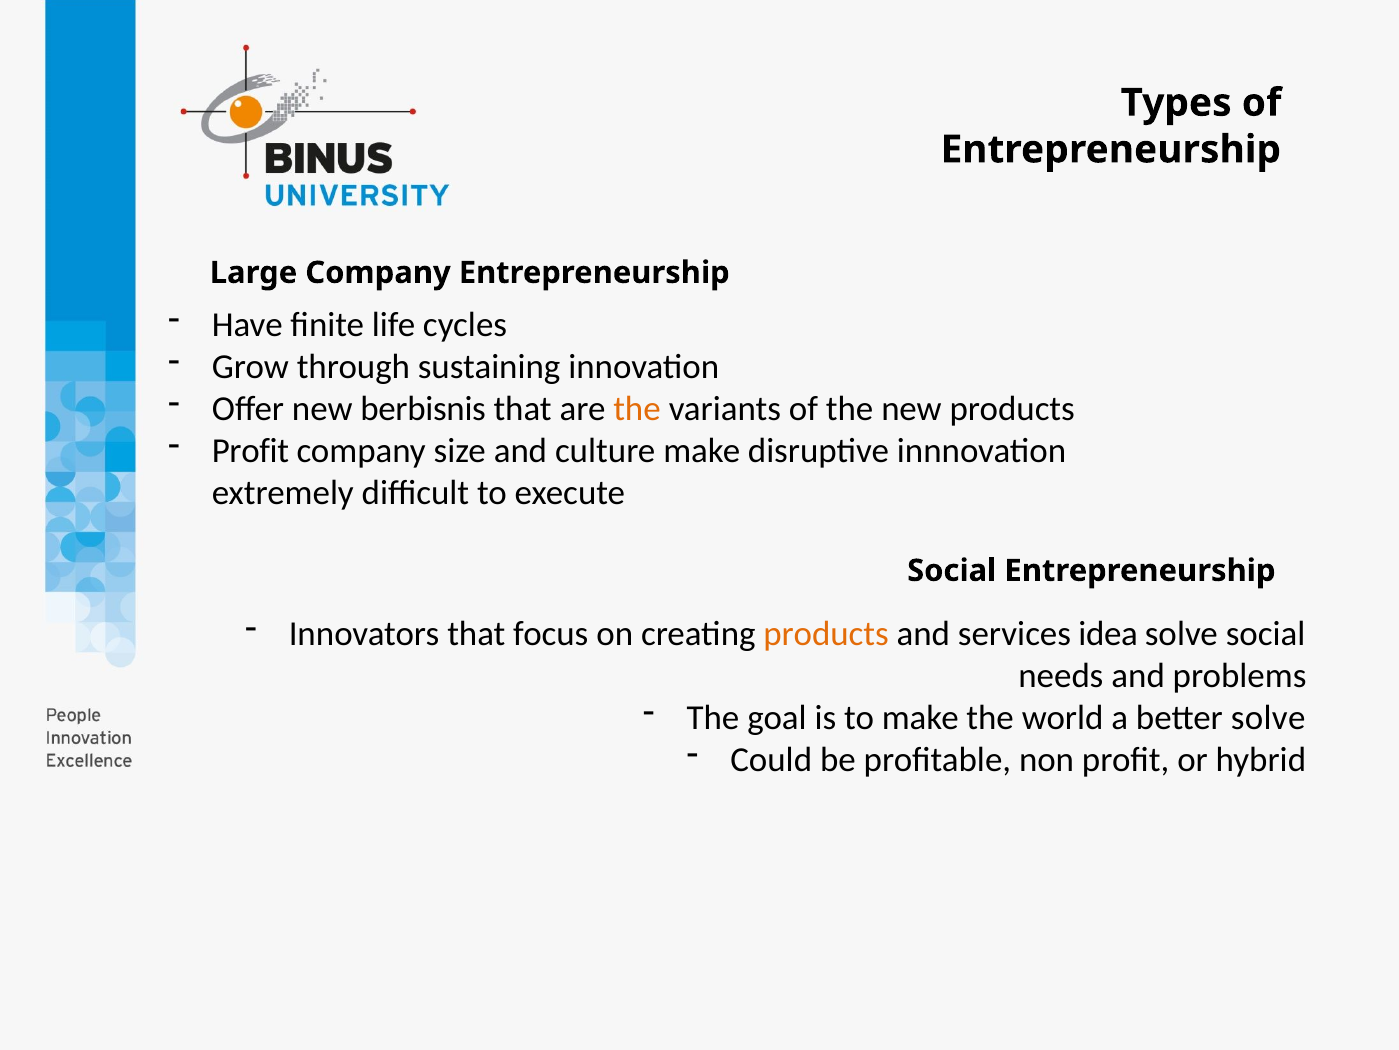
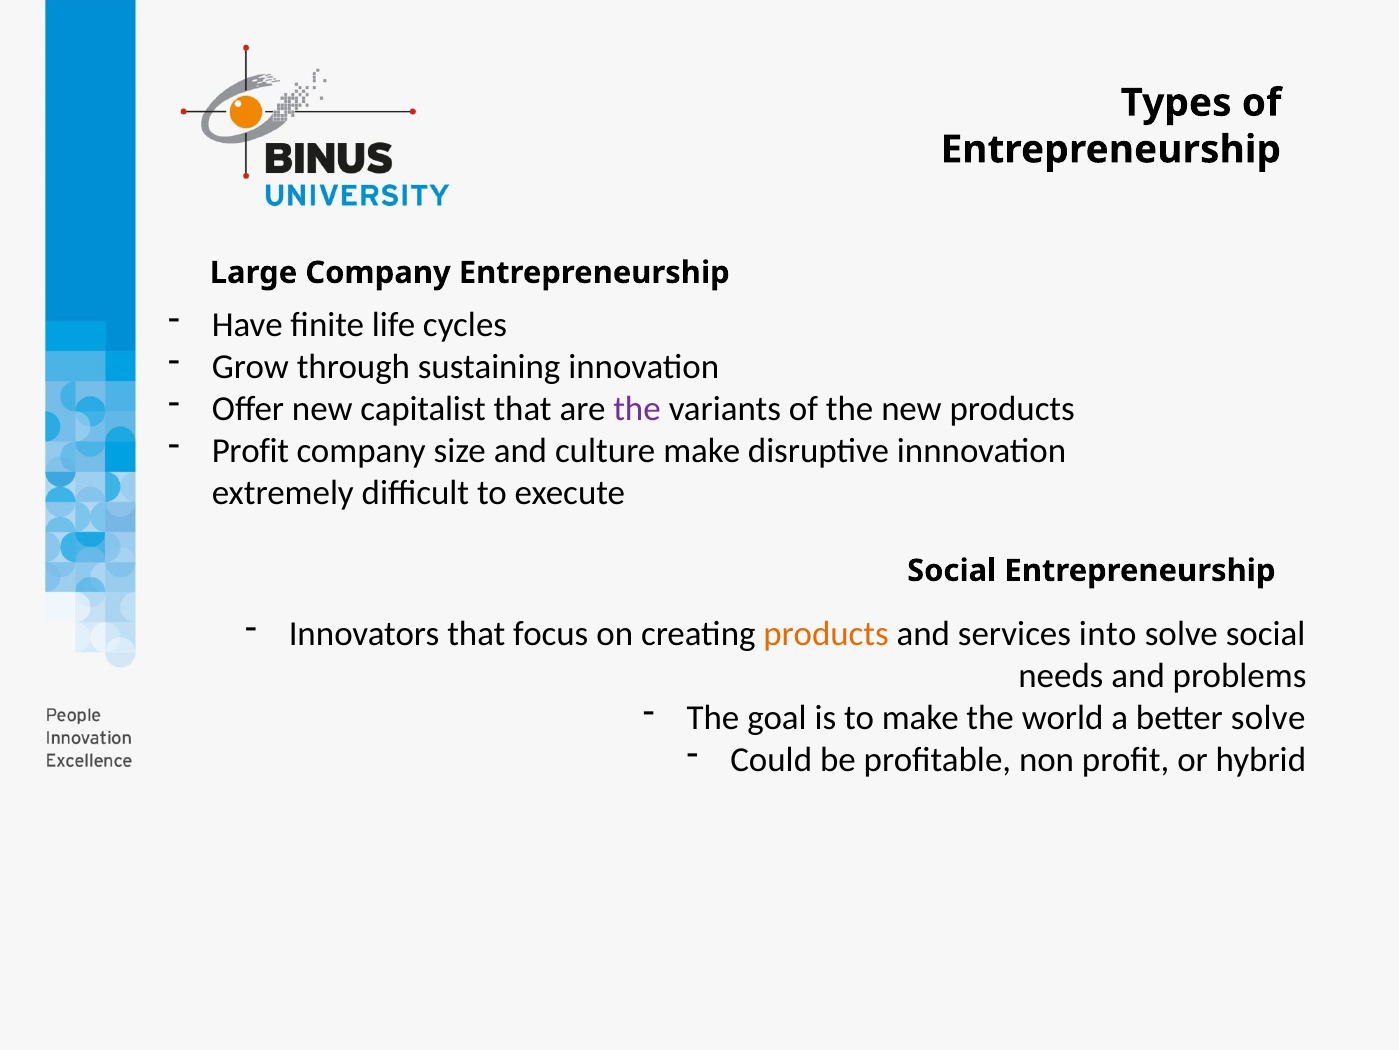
berbisnis: berbisnis -> capitalist (423, 409)
the colour: orange -> purple (637, 409)
idea: idea -> into (1108, 633)
